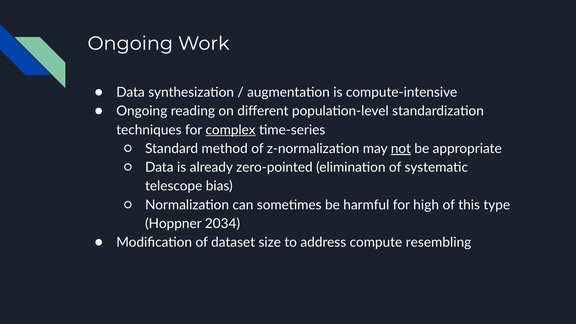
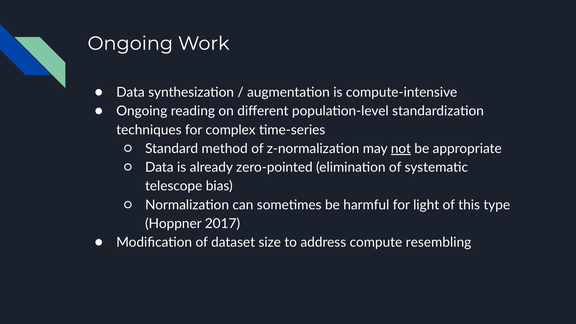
complex underline: present -> none (231, 130)
high: high -> light (426, 205)
2034: 2034 -> 2017 (222, 224)
